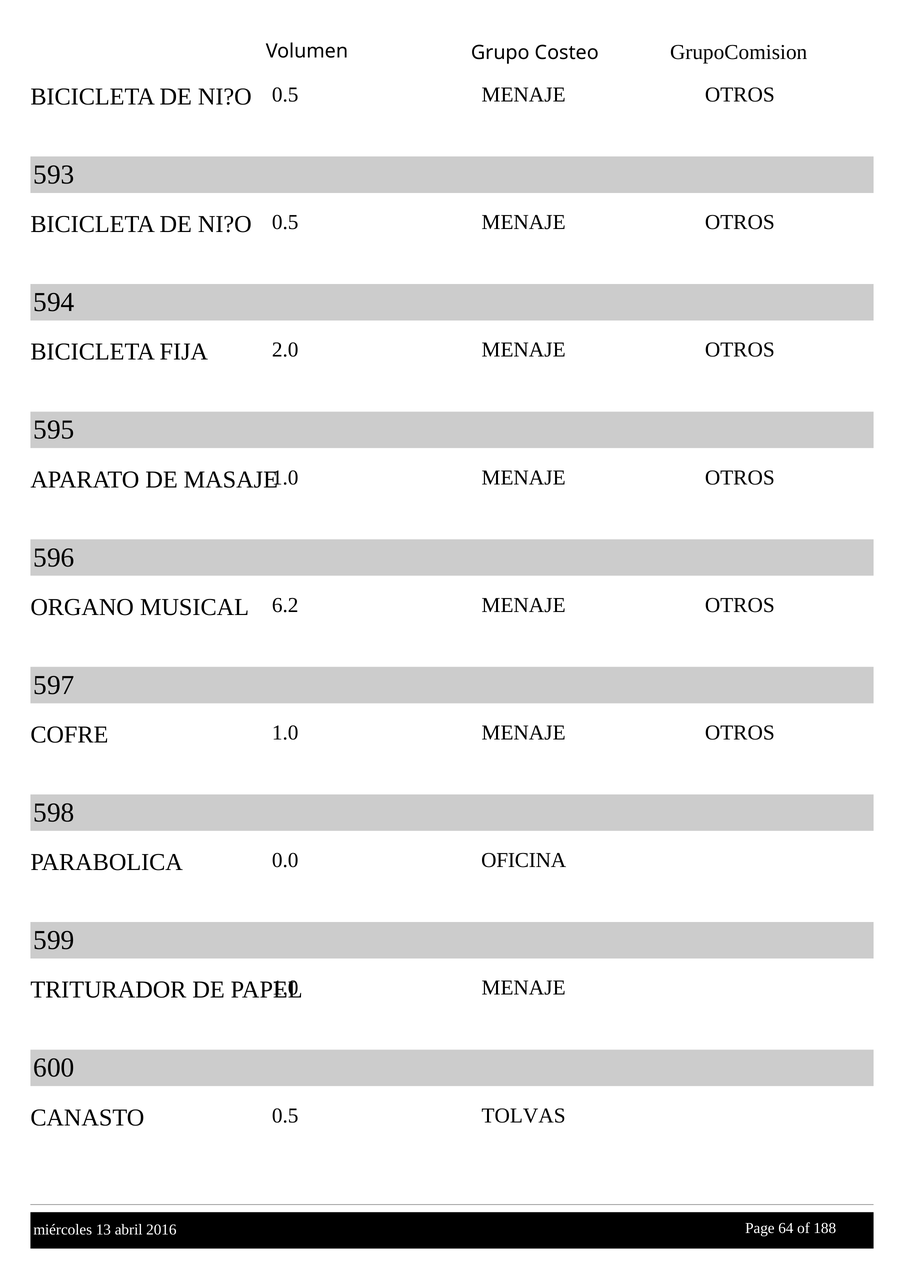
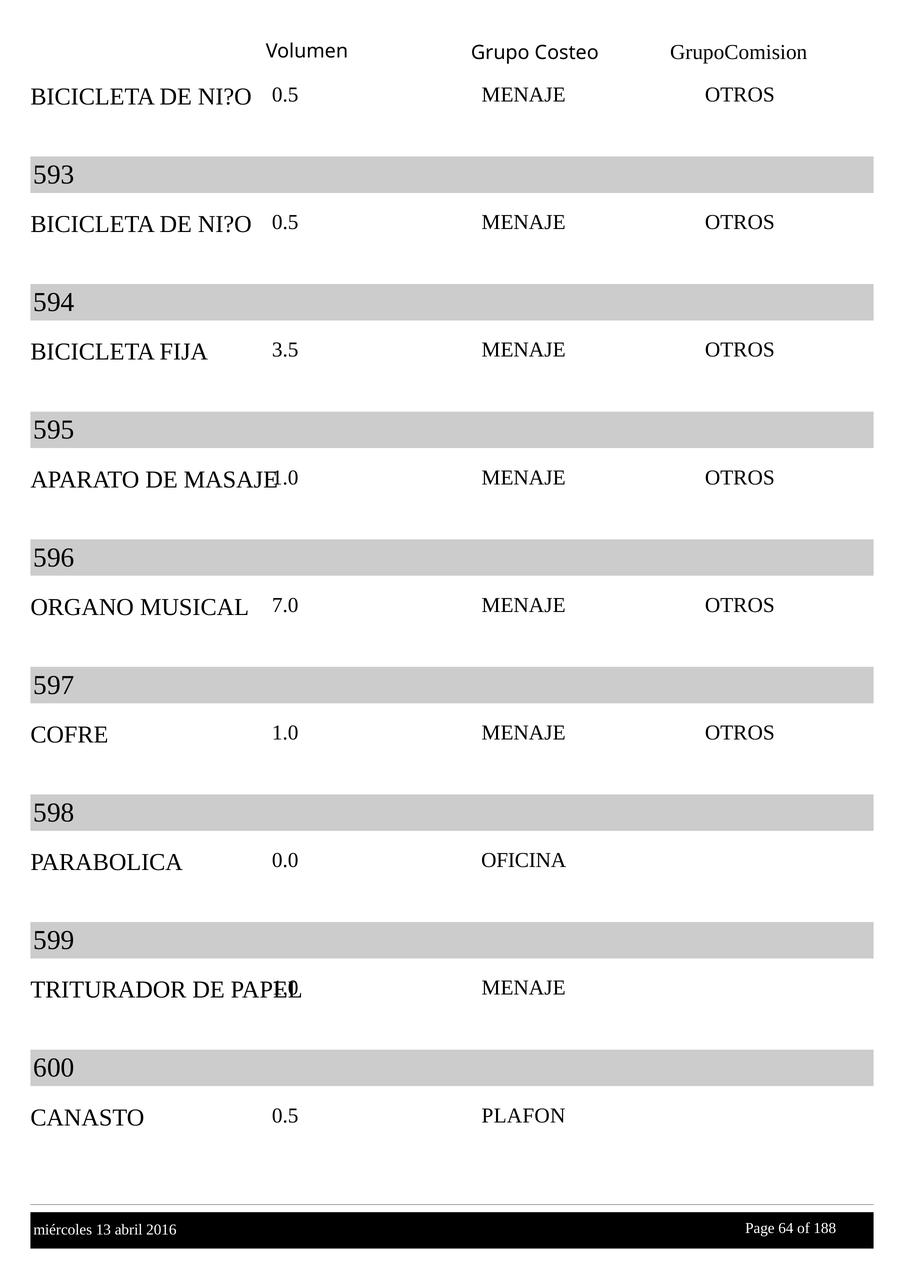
2.0: 2.0 -> 3.5 (285, 350)
6.2: 6.2 -> 7.0 (285, 605)
TOLVAS: TOLVAS -> PLAFON (524, 1116)
